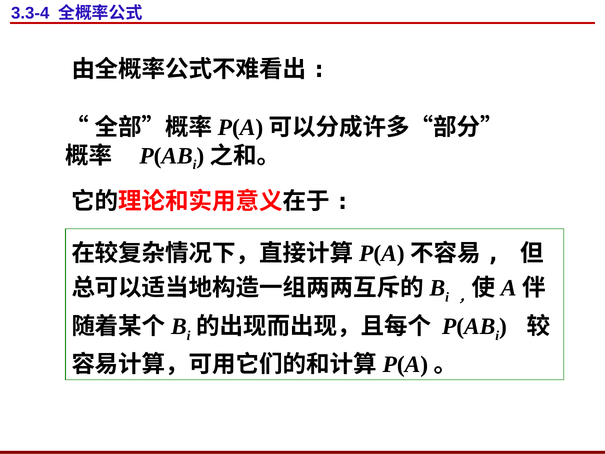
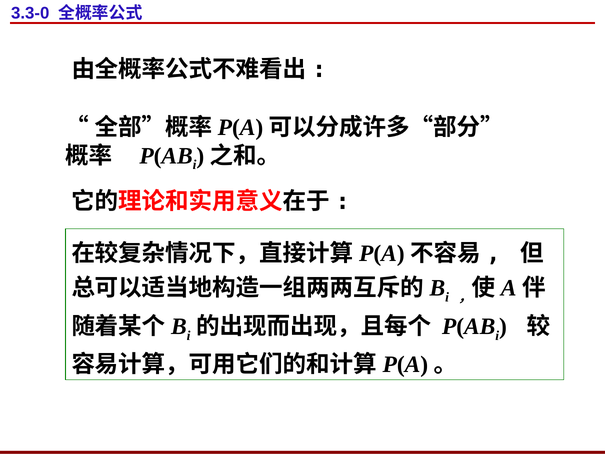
3.3-4: 3.3-4 -> 3.3-0 (30, 13)
